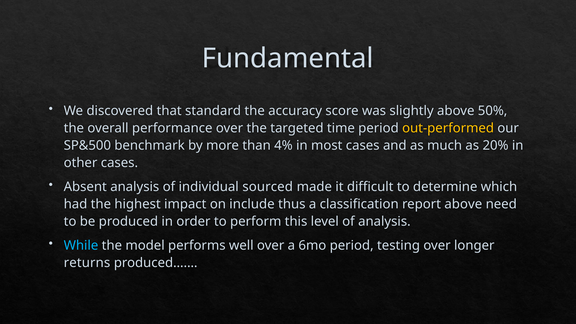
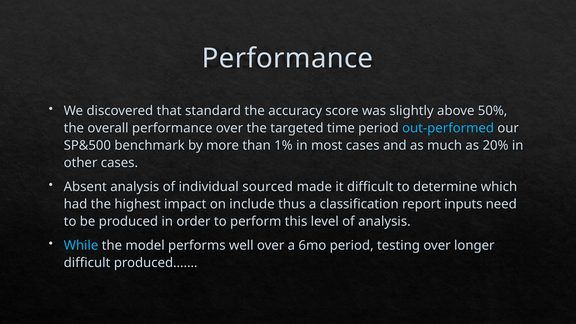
Fundamental: Fundamental -> Performance (288, 58)
out-performed colour: yellow -> light blue (448, 128)
4%: 4% -> 1% (283, 146)
report above: above -> inputs (463, 204)
returns: returns -> difficult (87, 263)
